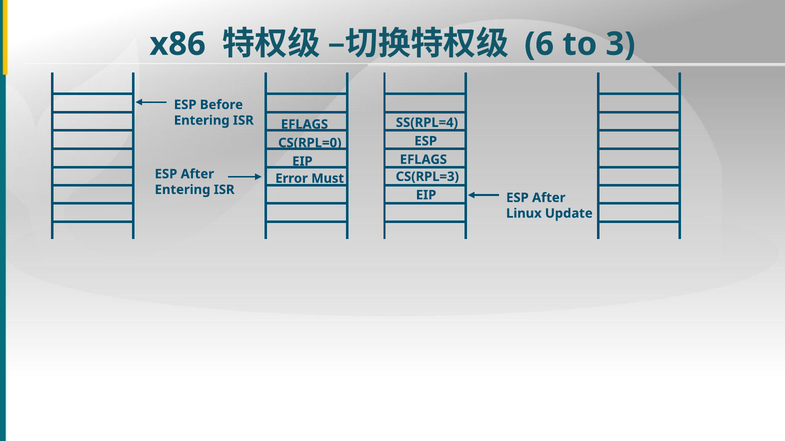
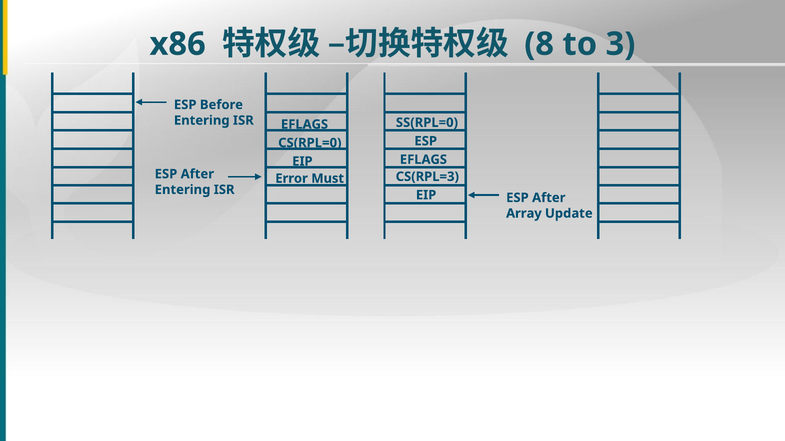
6: 6 -> 8 (539, 44)
SS(RPL=4: SS(RPL=4 -> SS(RPL=0 (427, 123)
Linux: Linux -> Array (524, 214)
